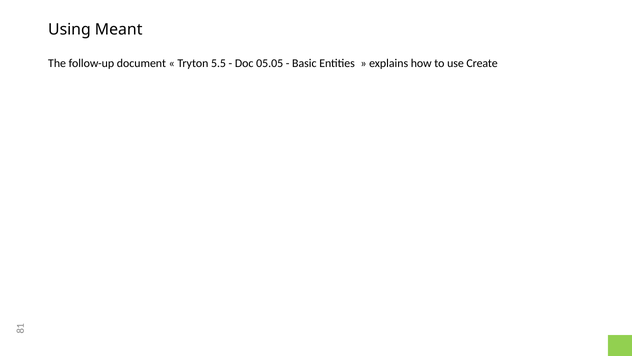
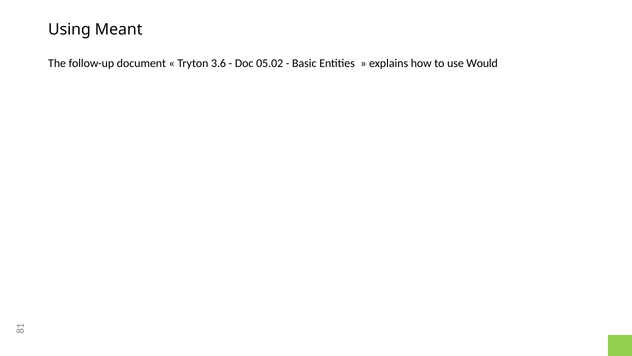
5.5: 5.5 -> 3.6 (219, 63)
05.05: 05.05 -> 05.02 (270, 63)
Create: Create -> Would (482, 63)
